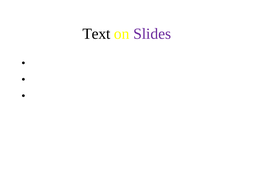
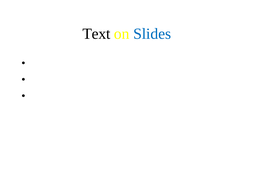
Slides colour: purple -> blue (152, 34)
